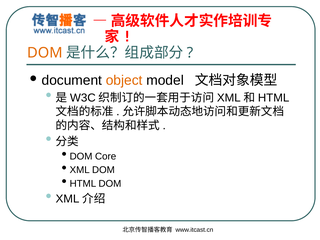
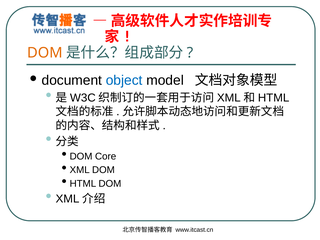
object colour: orange -> blue (124, 80)
